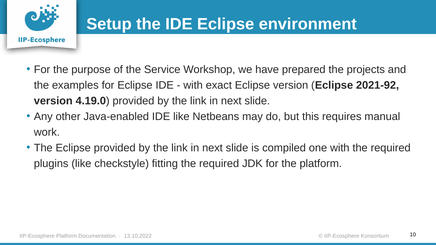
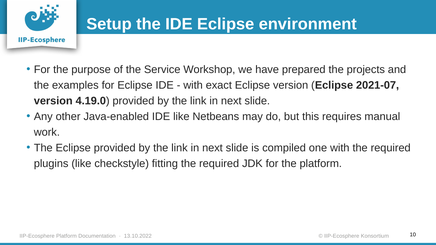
2021-92: 2021-92 -> 2021-07 (378, 85)
